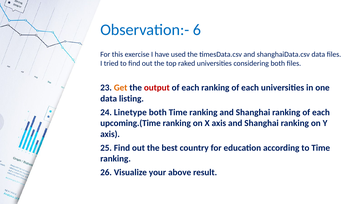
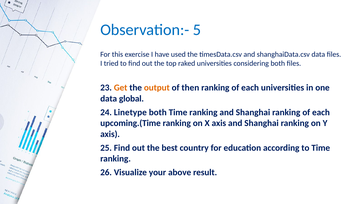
6: 6 -> 5 (197, 30)
output colour: red -> orange (157, 88)
each: each -> then (190, 88)
listing: listing -> global (131, 99)
